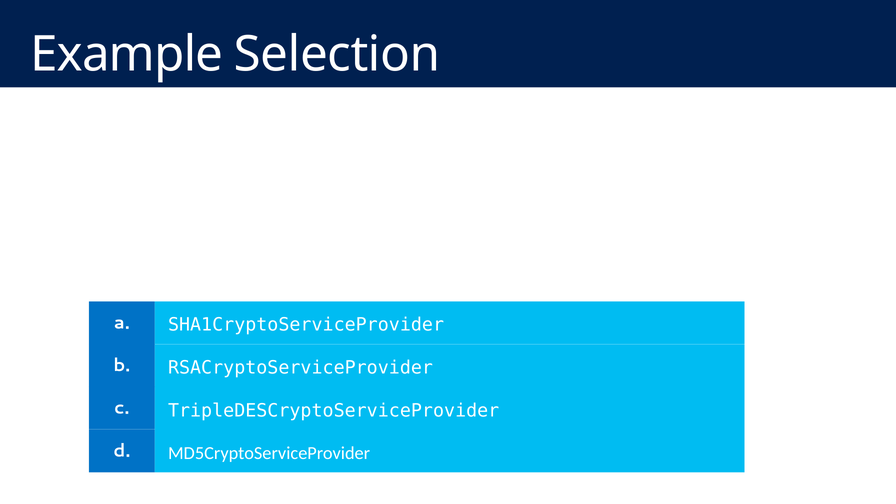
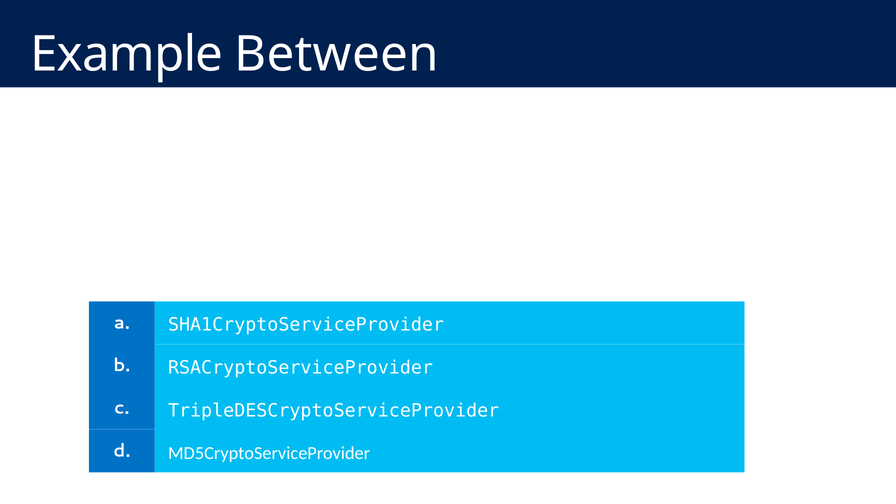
Selection: Selection -> Between (337, 54)
